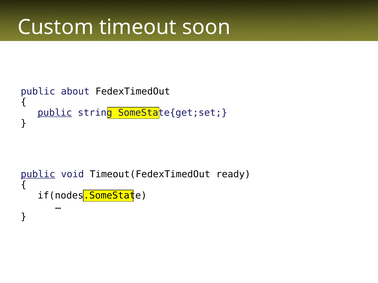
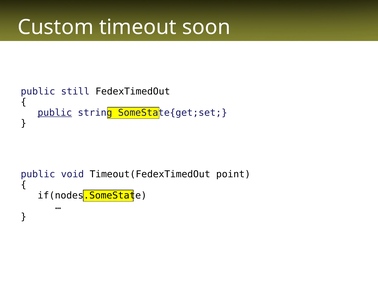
about: about -> still (75, 92)
public underline: present -> none (38, 174)
ready: ready -> point (233, 174)
